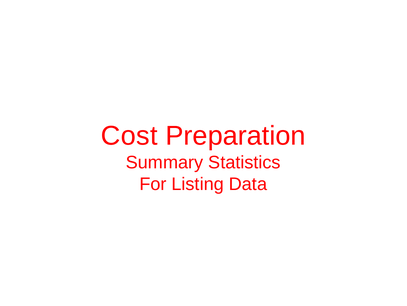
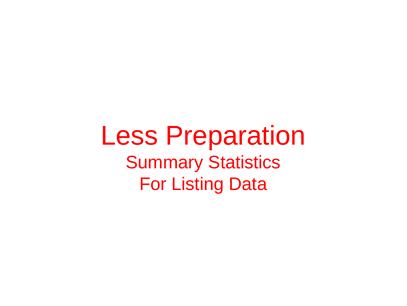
Cost: Cost -> Less (129, 135)
